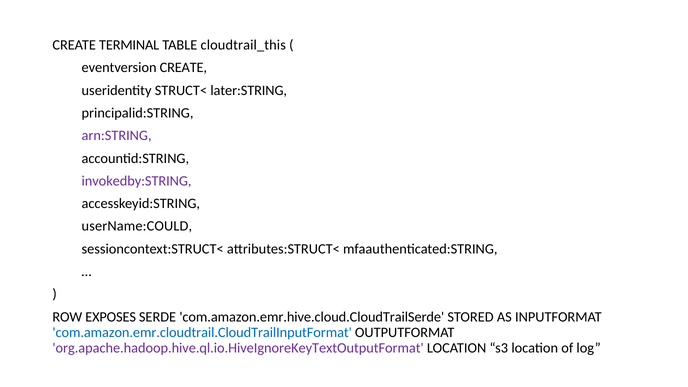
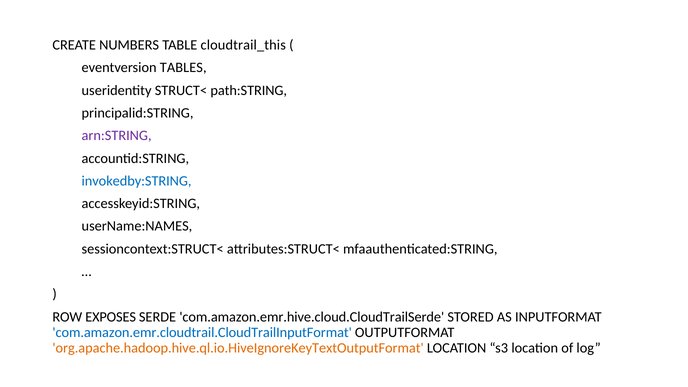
TERMINAL: TERMINAL -> NUMBERS (129, 45)
eventversion CREATE: CREATE -> TABLES (183, 68)
later:STRING: later:STRING -> path:STRING (249, 90)
invokedby:STRING colour: purple -> blue (137, 181)
userName:COULD: userName:COULD -> userName:NAMES (137, 226)
org.apache.hadoop.hive.ql.io.HiveIgnoreKeyTextOutputFormat colour: purple -> orange (238, 348)
